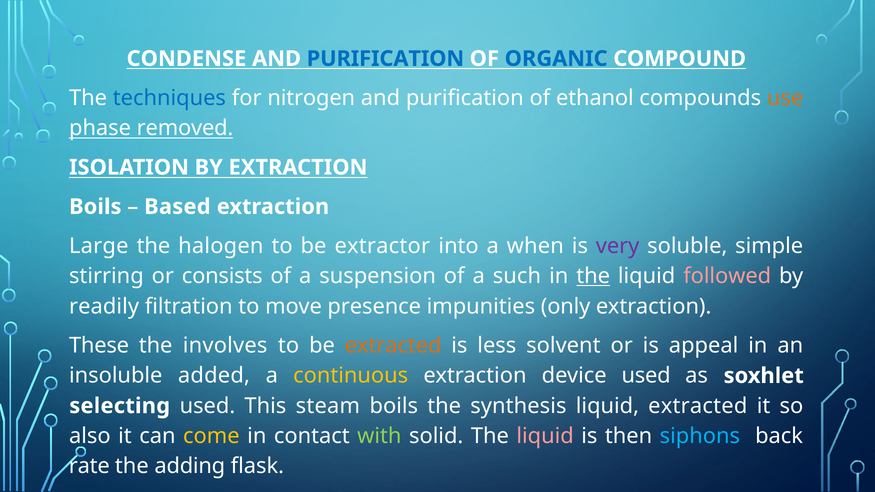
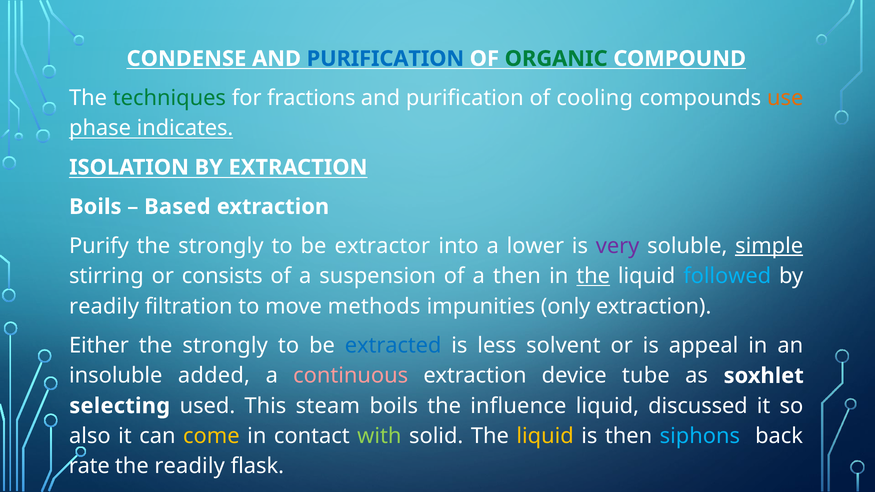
ORGANIC colour: blue -> green (556, 59)
techniques colour: blue -> green (169, 98)
nitrogen: nitrogen -> fractions (311, 98)
ethanol: ethanol -> cooling (595, 98)
removed: removed -> indicates (185, 128)
Large: Large -> Purify (99, 246)
halogen: halogen -> strongly (221, 246)
when: when -> lower (535, 246)
simple underline: none -> present (769, 246)
a such: such -> then (517, 276)
followed colour: pink -> light blue (727, 276)
presence: presence -> methods (374, 306)
These: These -> Either (99, 346)
involves: involves -> strongly (225, 346)
extracted colour: orange -> blue (393, 346)
continuous colour: yellow -> pink (351, 376)
device used: used -> tube (646, 376)
synthesis: synthesis -> influence (518, 406)
liquid extracted: extracted -> discussed (698, 406)
liquid colour: pink -> yellow (545, 436)
the adding: adding -> readily (190, 466)
